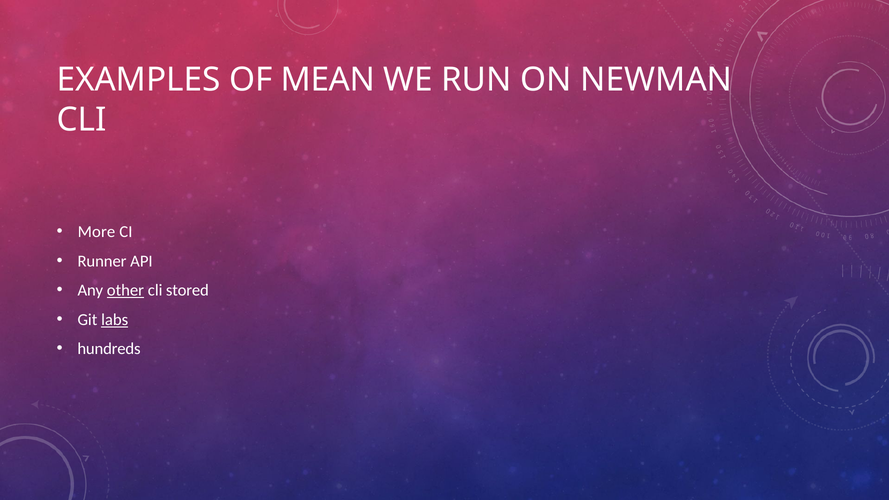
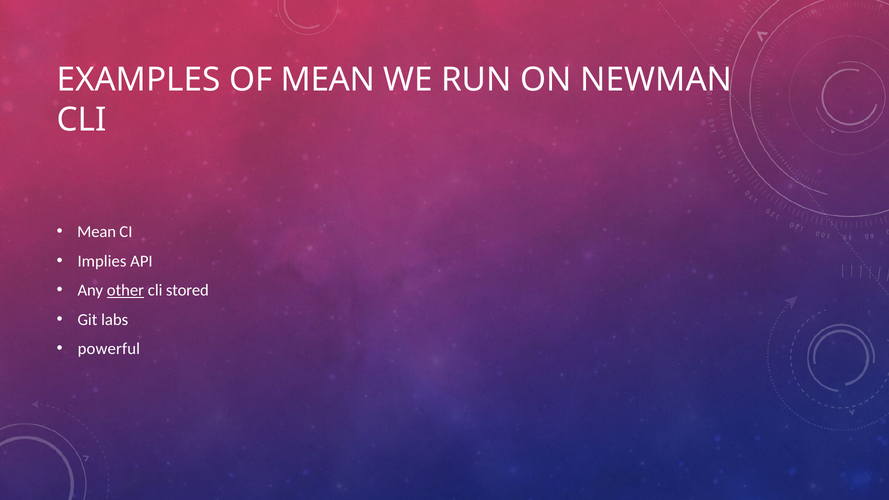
More: More -> Mean (97, 232)
Runner: Runner -> Implies (102, 261)
labs underline: present -> none (115, 320)
hundreds: hundreds -> powerful (109, 349)
